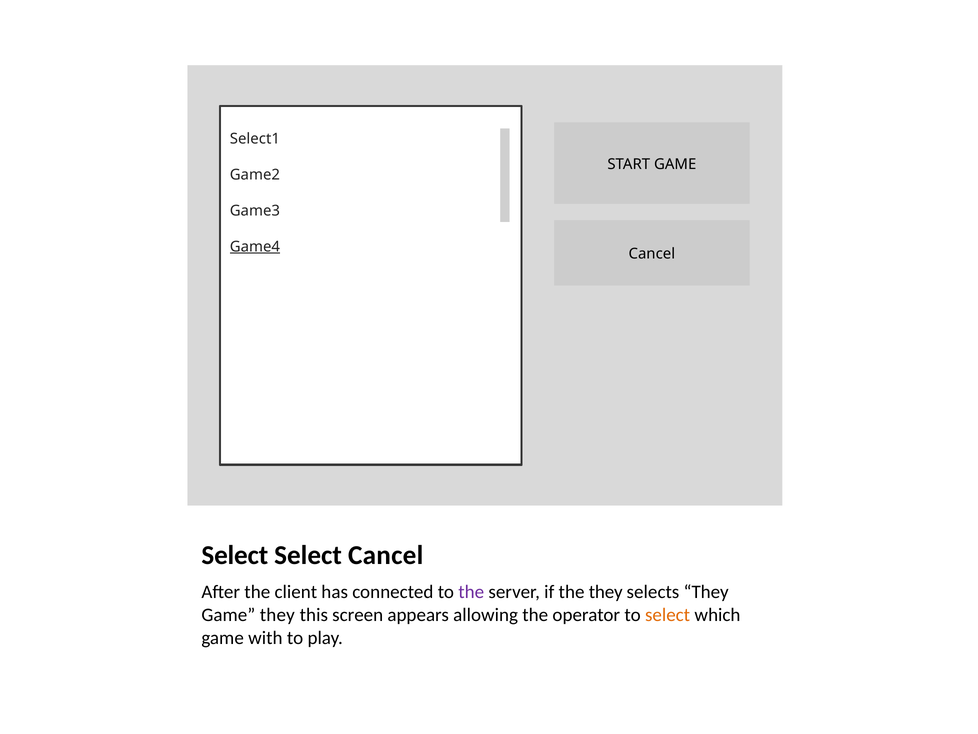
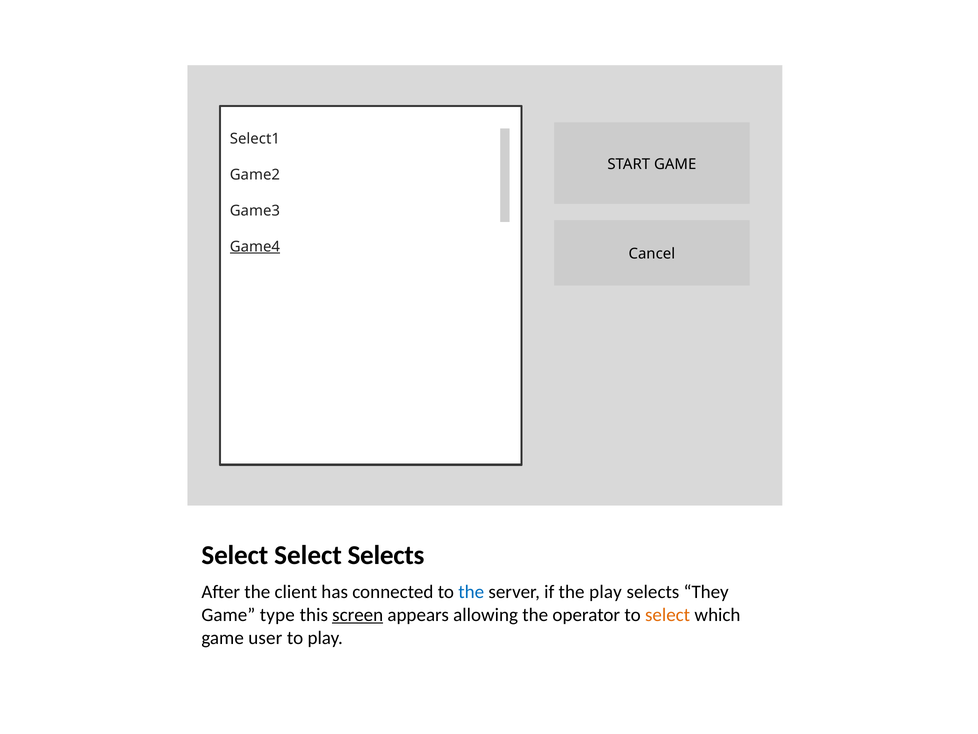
Select Cancel: Cancel -> Selects (386, 555)
the colour: purple -> blue (471, 592)
the they: they -> play (606, 592)
Game they: they -> type (277, 615)
screen underline: none -> present (358, 615)
with: with -> user (265, 637)
